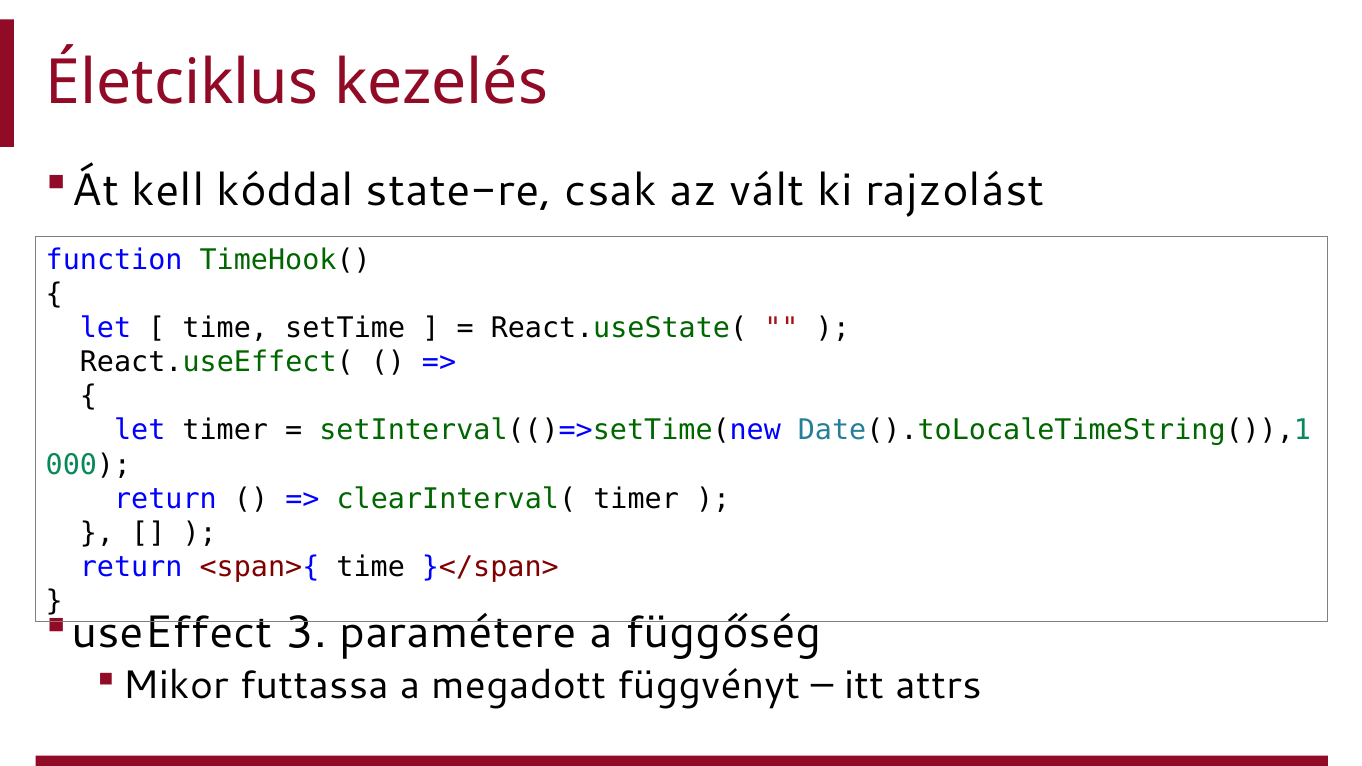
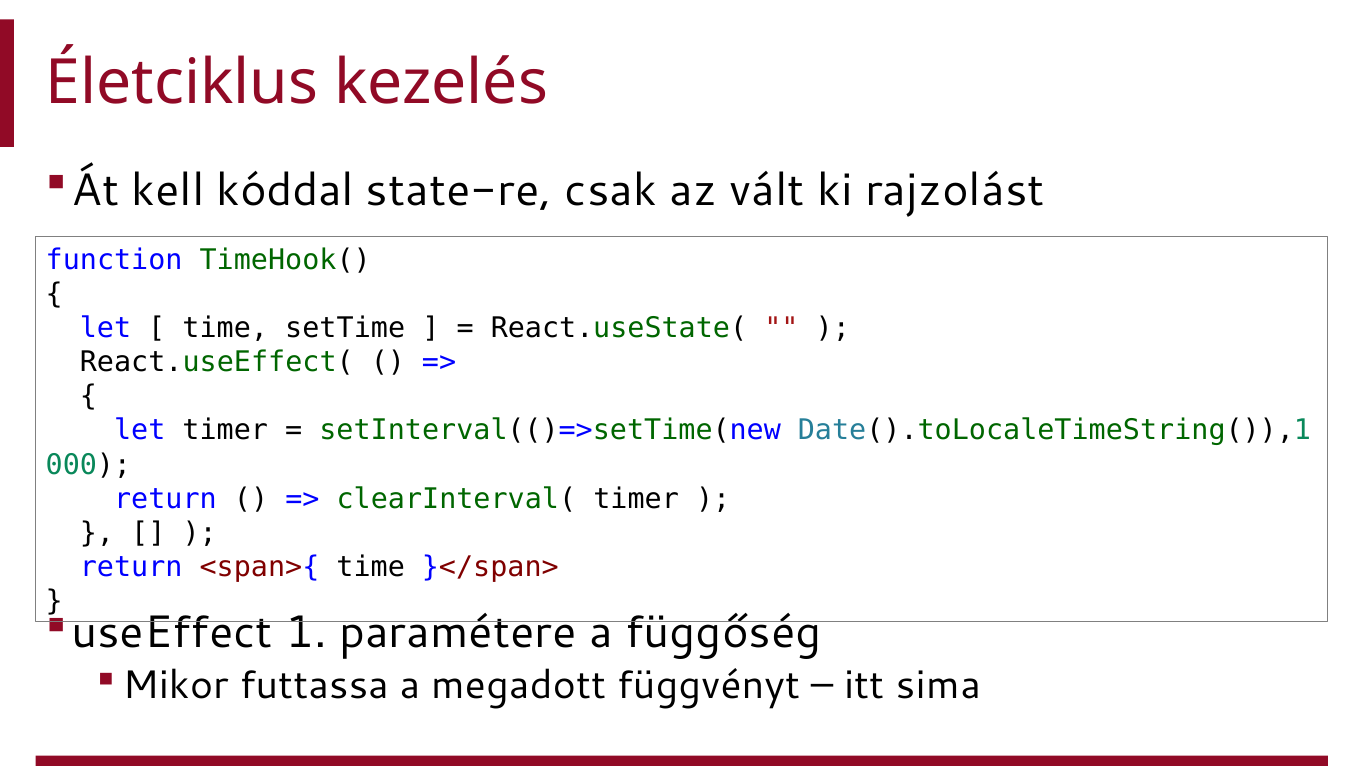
3: 3 -> 1 (306, 633)
attrs: attrs -> sima (938, 686)
